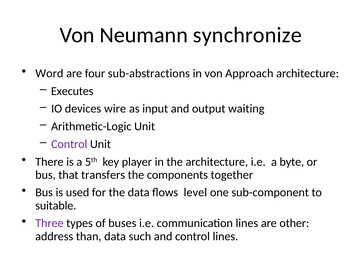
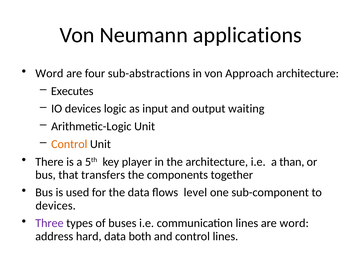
synchronize: synchronize -> applications (247, 35)
wire: wire -> logic (115, 109)
Control colour: purple -> orange (69, 144)
byte: byte -> than (292, 161)
suitable: suitable -> devices (56, 205)
are other: other -> word (294, 223)
than: than -> hard (89, 236)
such: such -> both (140, 236)
